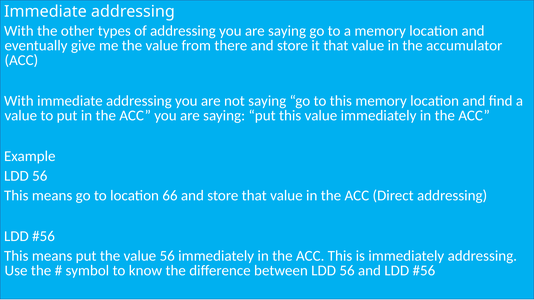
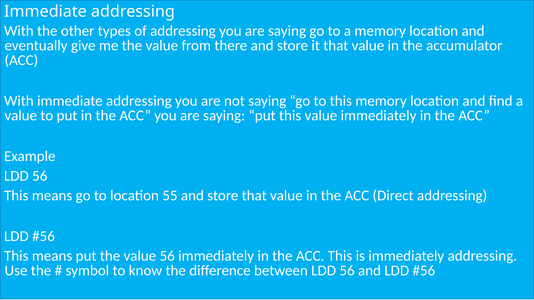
66: 66 -> 55 (170, 196)
